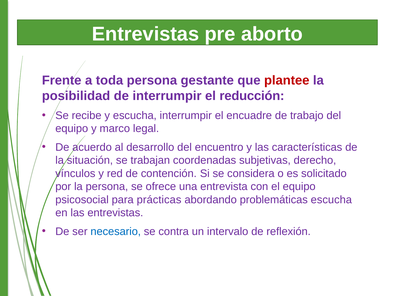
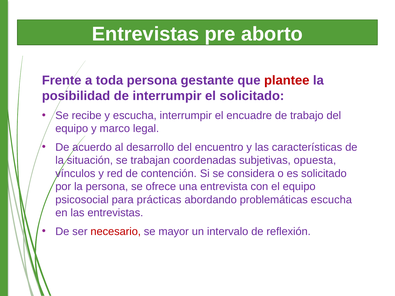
el reducción: reducción -> solicitado (252, 96)
derecho: derecho -> opuesta (315, 160)
necesario colour: blue -> red (116, 232)
contra: contra -> mayor (174, 232)
